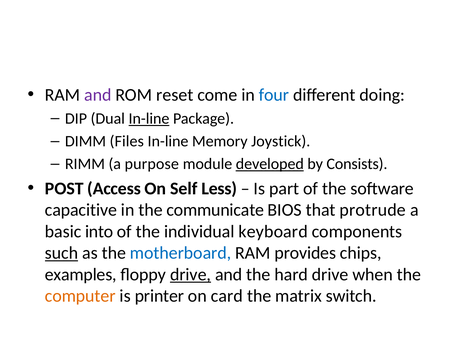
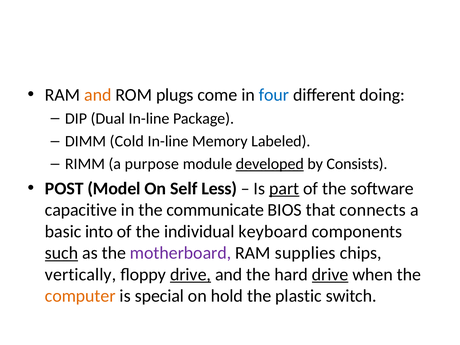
and colour: purple -> orange (98, 95)
reset: reset -> plugs (175, 95)
In-line underline: present -> none (149, 119)
Files: Files -> Cold (127, 141)
Joystick: Joystick -> Labeled (281, 141)
Access: Access -> Model (114, 189)
part underline: none -> present (284, 189)
protrude: protrude -> connects (373, 210)
motherboard colour: blue -> purple (181, 253)
provides: provides -> supplies (305, 253)
examples: examples -> vertically (81, 275)
drive underline: none -> present (330, 275)
printer: printer -> special (159, 296)
card: card -> hold (227, 296)
matrix: matrix -> plastic (299, 296)
